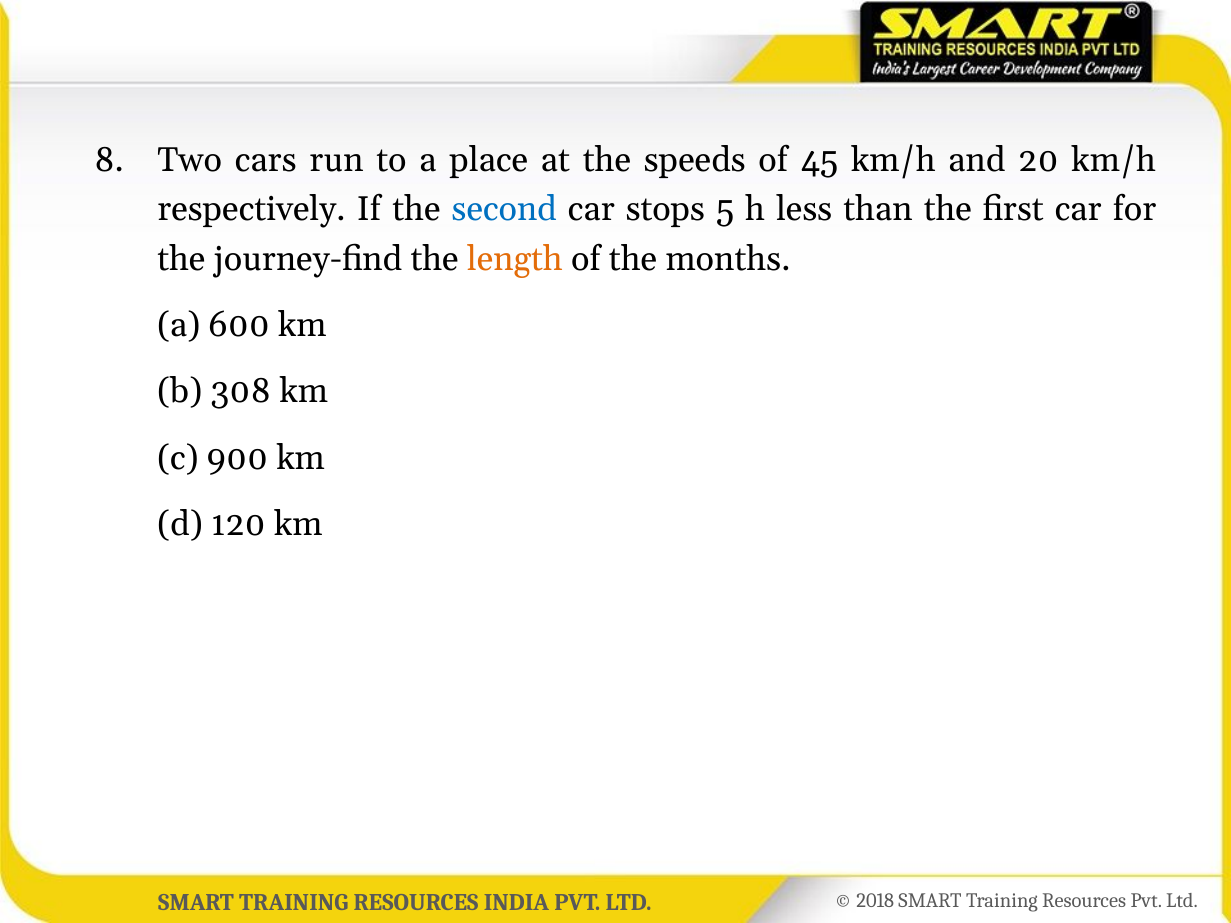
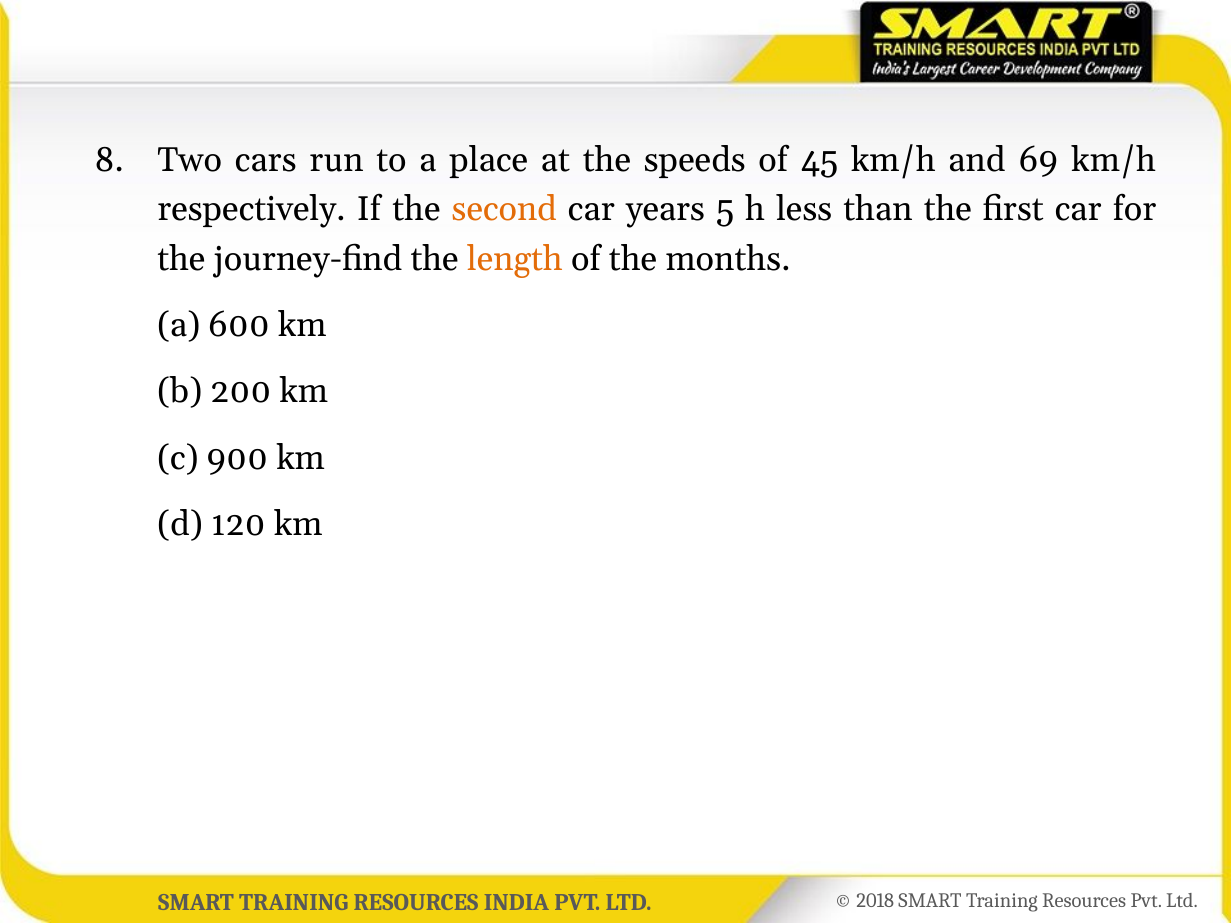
20: 20 -> 69 (1038, 160)
second colour: blue -> orange (504, 210)
stops: stops -> years (665, 210)
308: 308 -> 200 (241, 391)
